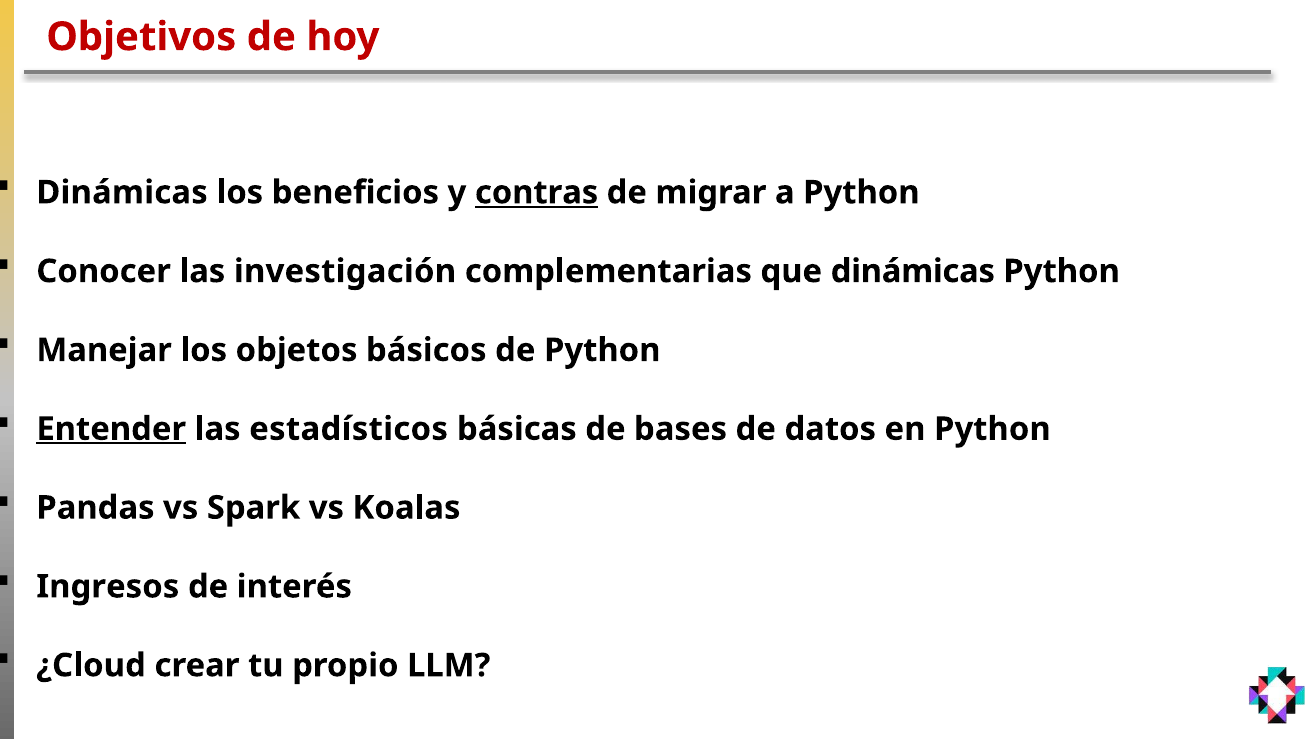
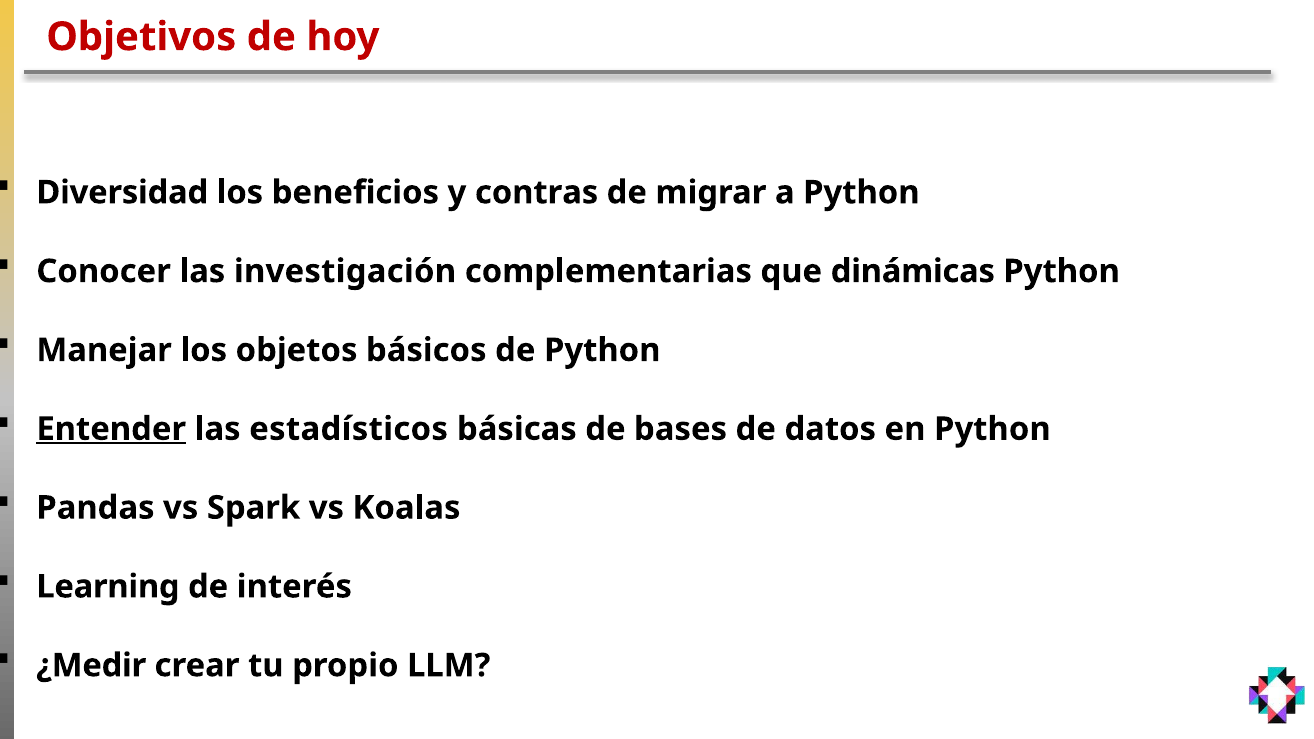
Dinámicas: Dinámicas -> Diversidad (122, 193)
contras underline: present -> none (537, 193)
Ingresos: Ingresos -> Learning (108, 587)
¿Cloud: ¿Cloud -> ¿Medir (91, 666)
